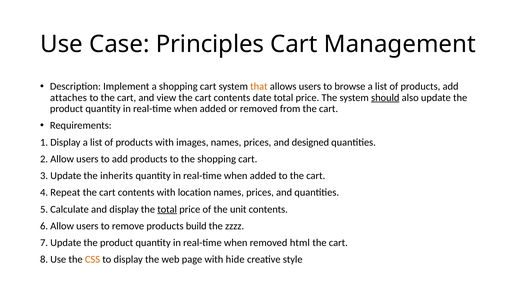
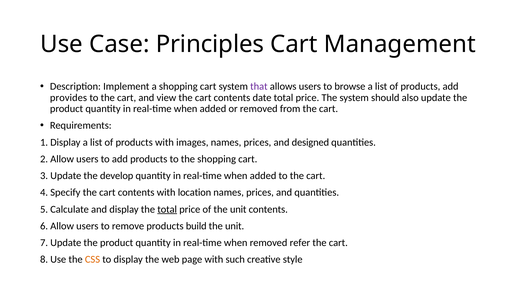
that colour: orange -> purple (259, 86)
attaches: attaches -> provides (69, 98)
should underline: present -> none (385, 98)
inherits: inherits -> develop (117, 176)
Repeat: Repeat -> Specify (65, 192)
zzzz: zzzz -> unit (235, 226)
html: html -> refer (300, 243)
hide: hide -> such (235, 259)
